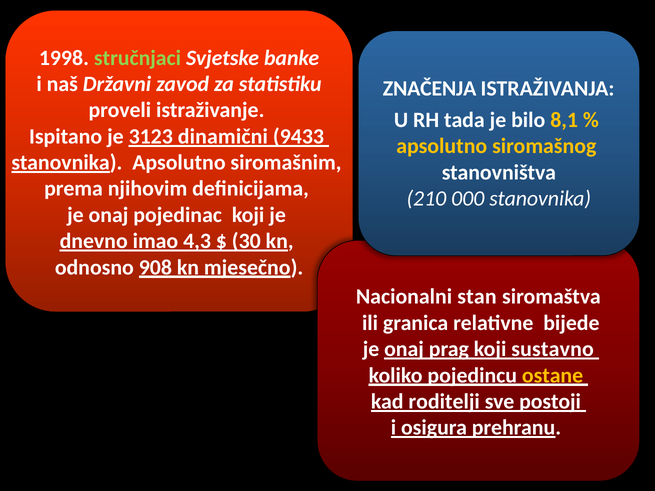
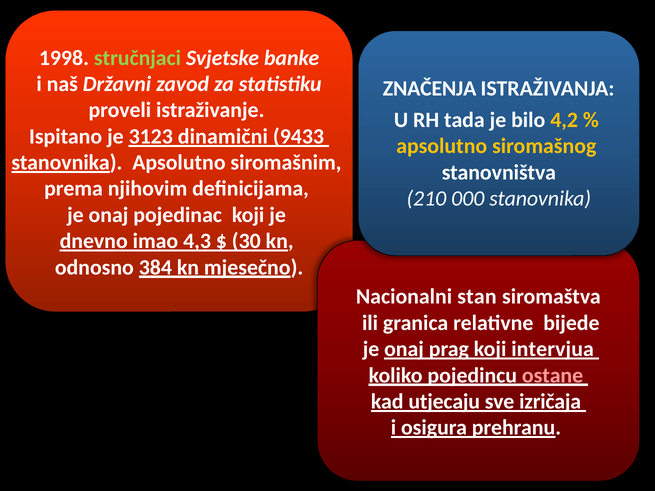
8,1: 8,1 -> 4,2 (564, 120)
908: 908 -> 384 (155, 267)
sustavno: sustavno -> intervjua (553, 349)
ostane colour: yellow -> pink (553, 376)
roditelji: roditelji -> utjecaju (444, 402)
postoji: postoji -> izričaja (550, 402)
